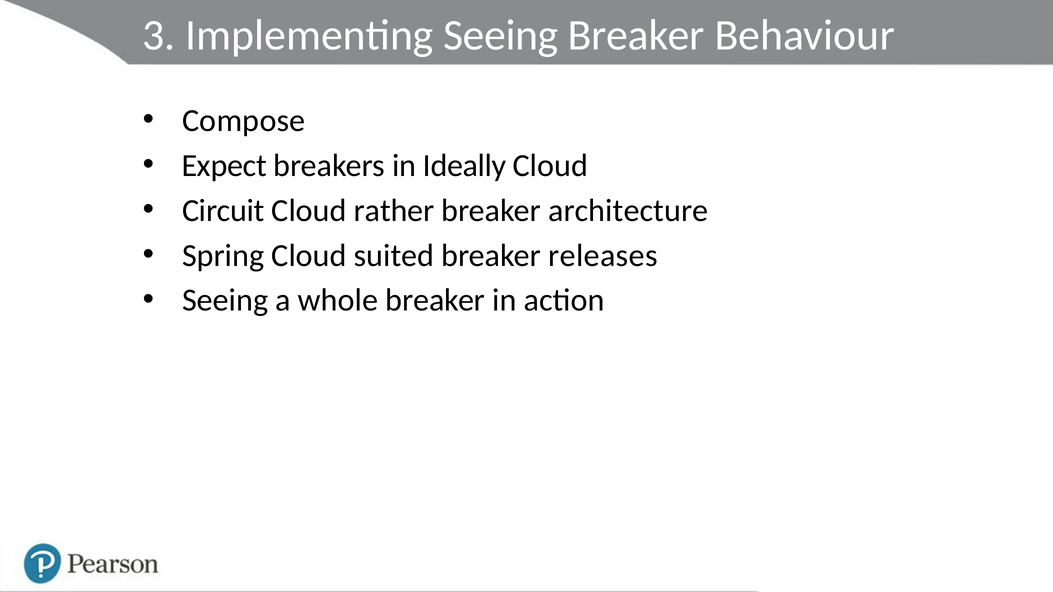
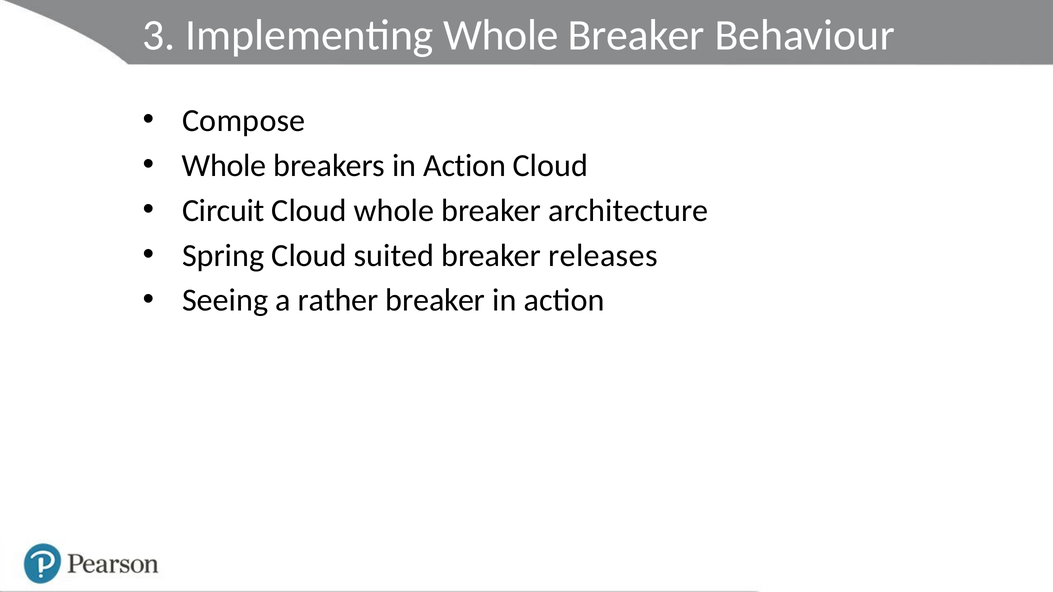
Implementing Seeing: Seeing -> Whole (501, 35)
Expect: Expect -> Whole (224, 166)
breakers in Ideally: Ideally -> Action (465, 166)
Cloud rather: rather -> whole (394, 211)
whole: whole -> rather (338, 301)
